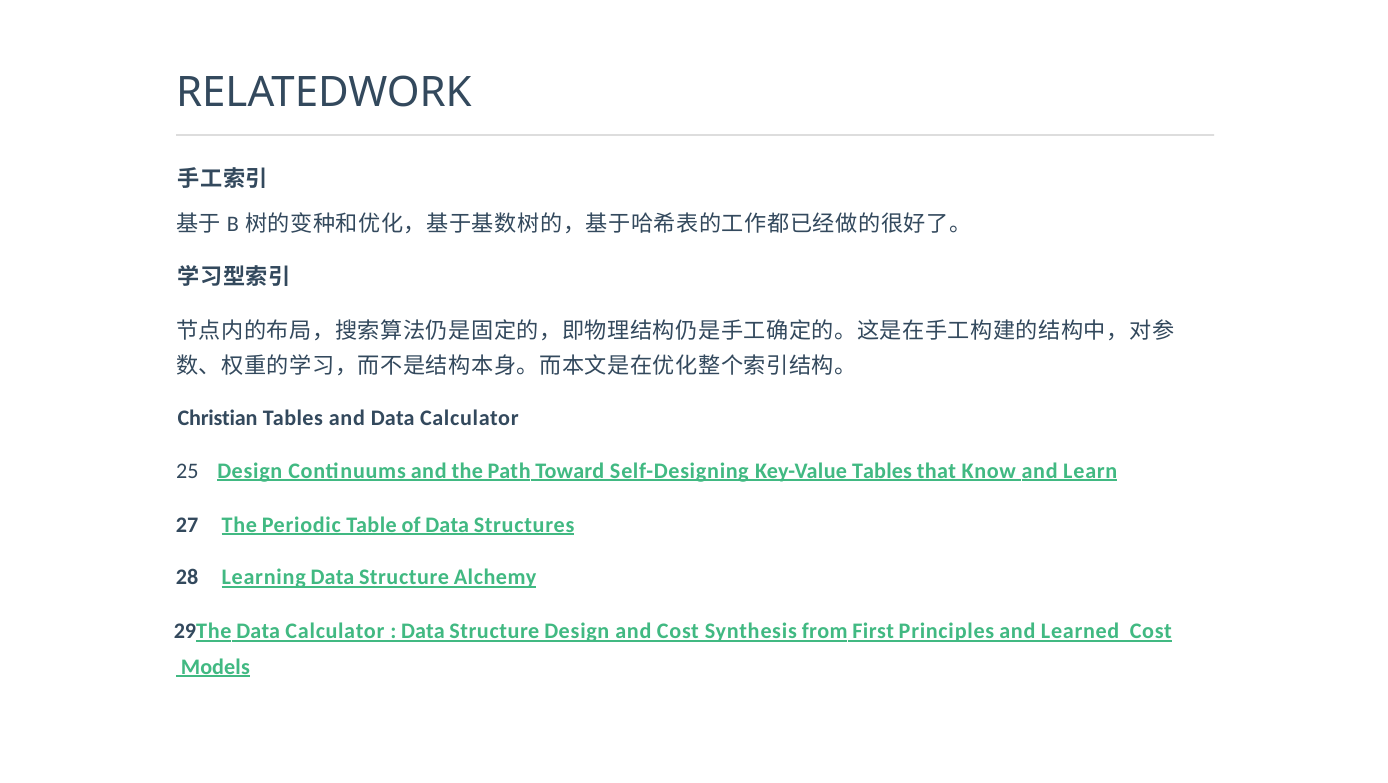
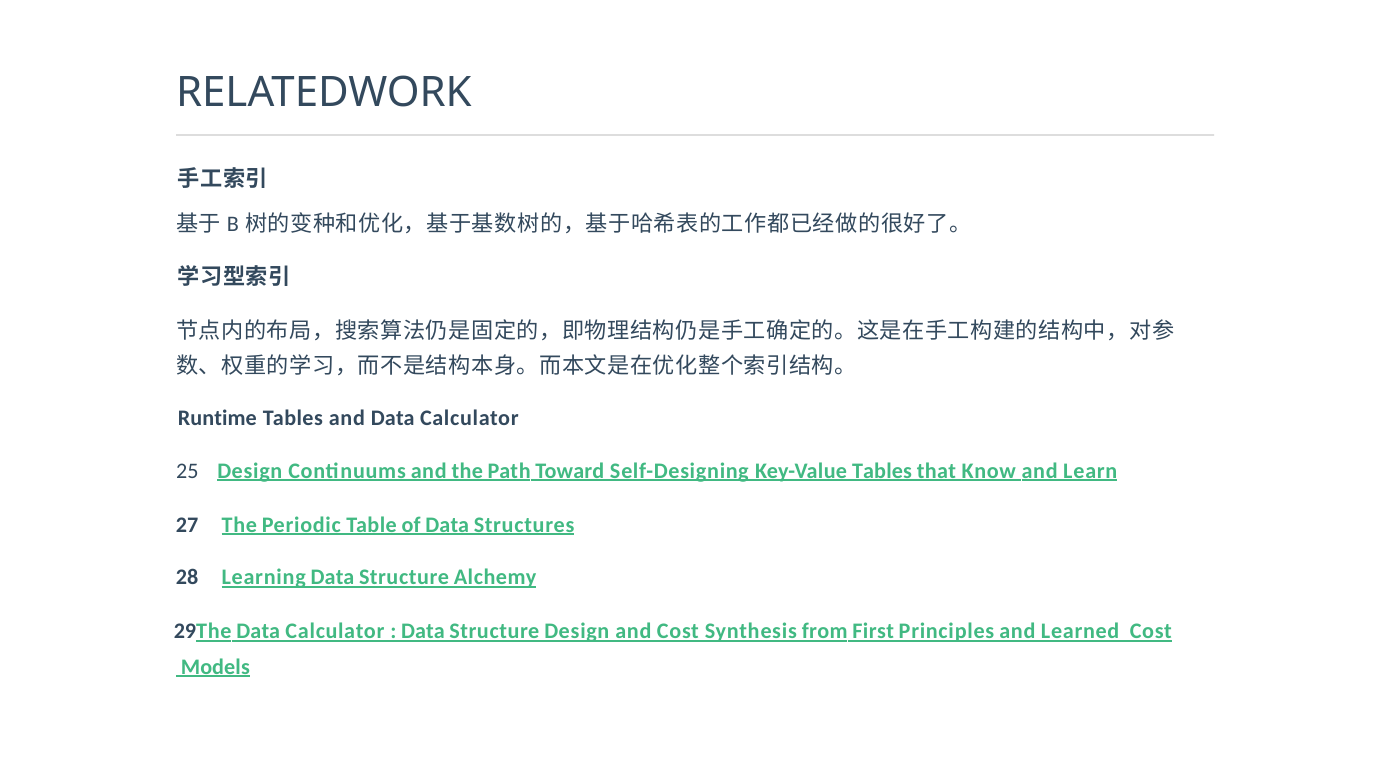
Christian: Christian -> Runtime (217, 418)
